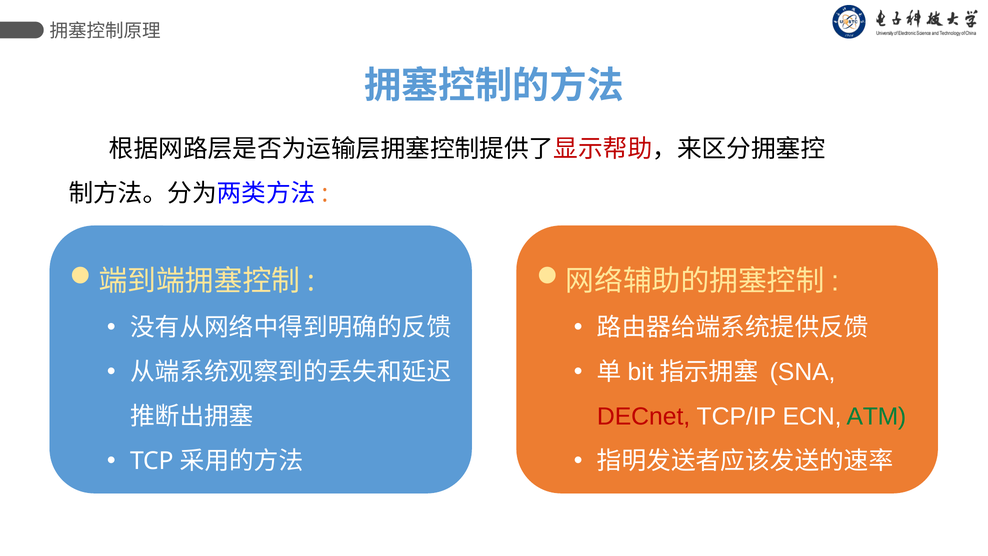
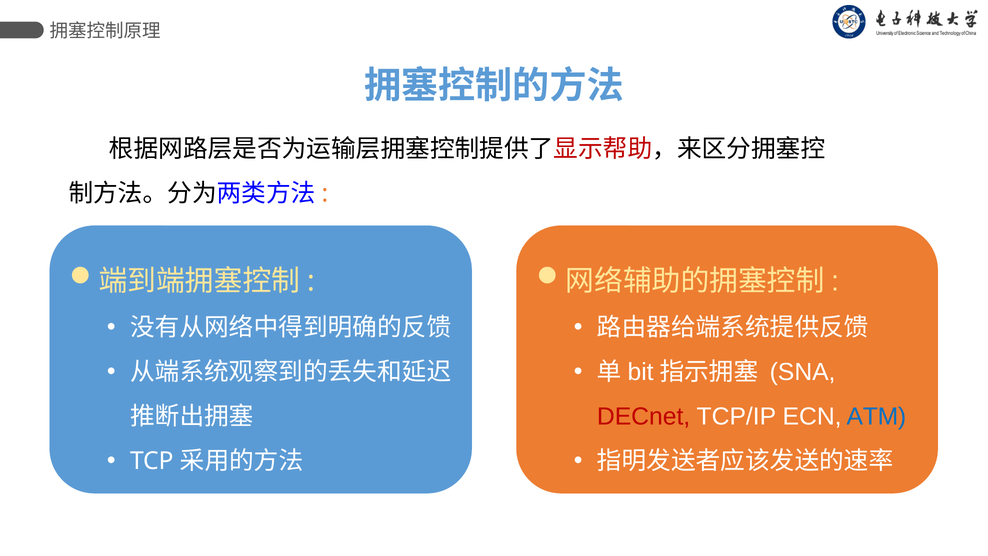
ATM colour: green -> blue (876, 417)
